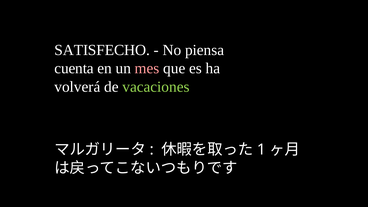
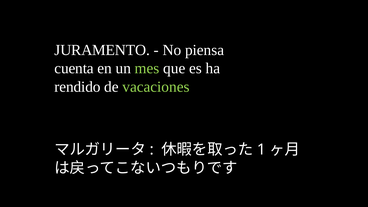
SATISFECHO: SATISFECHO -> JURAMENTO (102, 50)
mes colour: pink -> light green (147, 68)
volverá: volverá -> rendido (77, 87)
